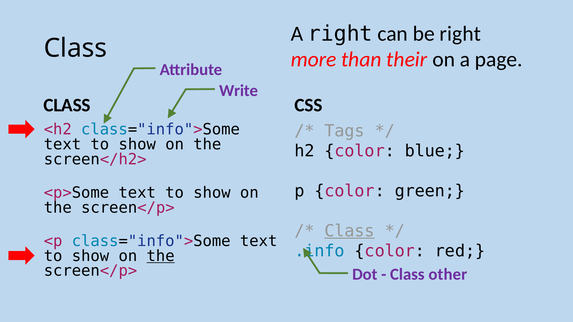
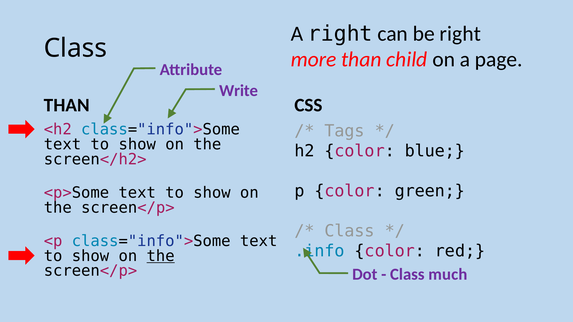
their: their -> child (407, 59)
CLASS: CLASS -> THAN (67, 105)
Class underline: present -> none (350, 231)
other: other -> much (448, 275)
